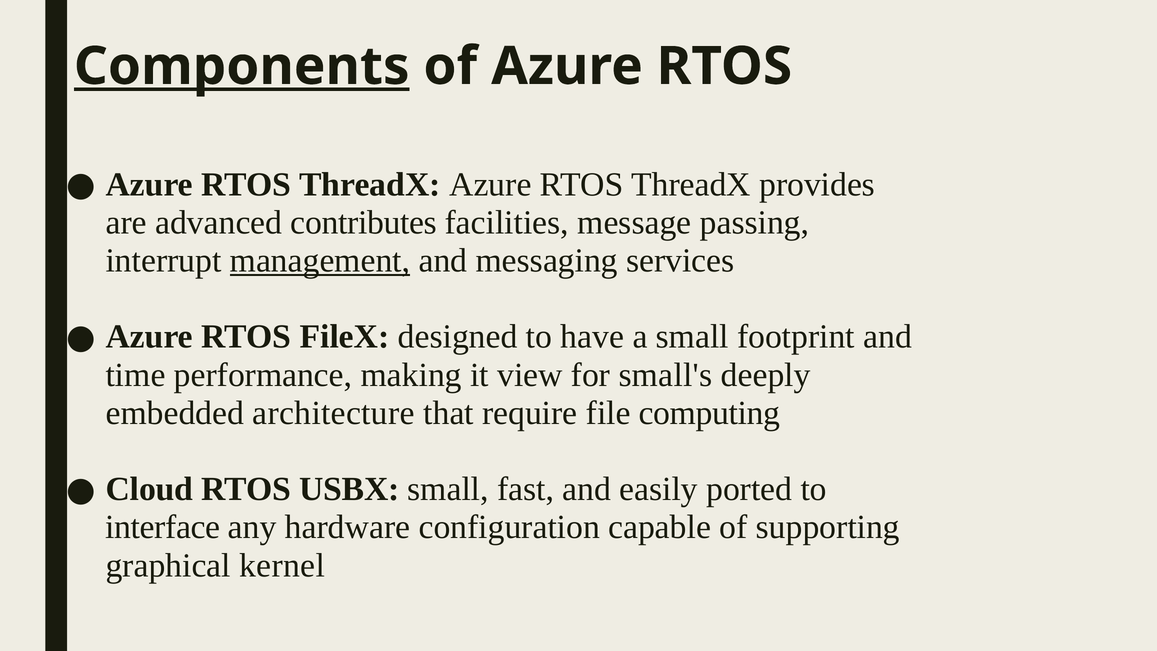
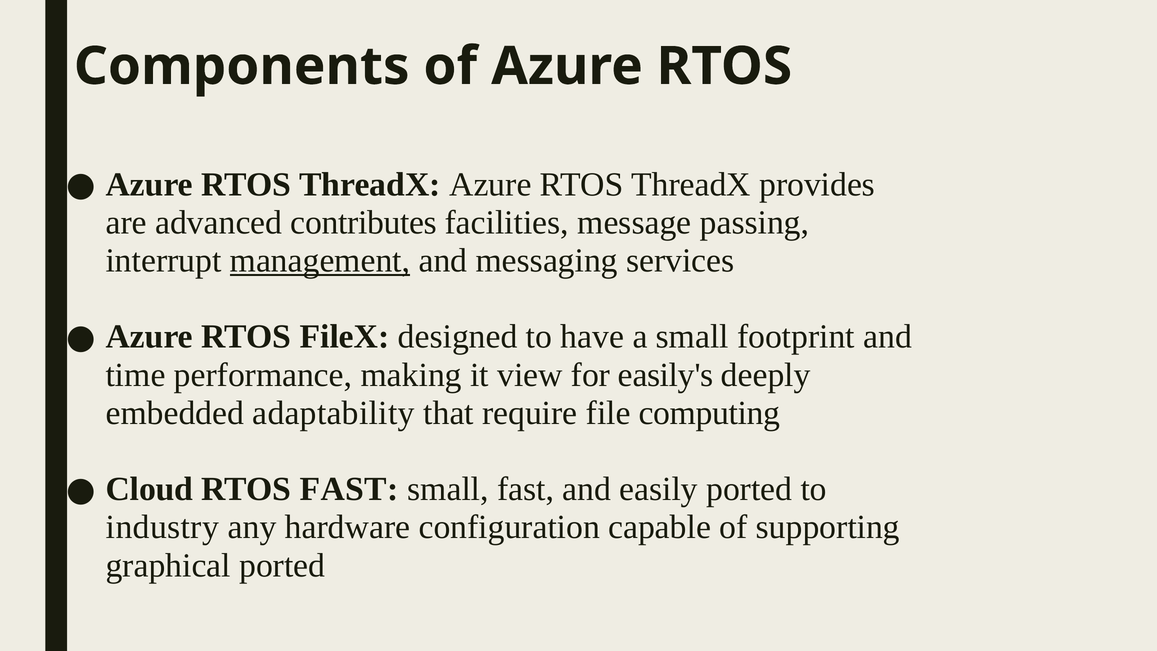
Components underline: present -> none (242, 66)
small's: small's -> easily's (666, 375)
architecture: architecture -> adaptability (333, 413)
RTOS USBX: USBX -> FAST (349, 489)
interface: interface -> industry (162, 527)
graphical kernel: kernel -> ported (282, 565)
